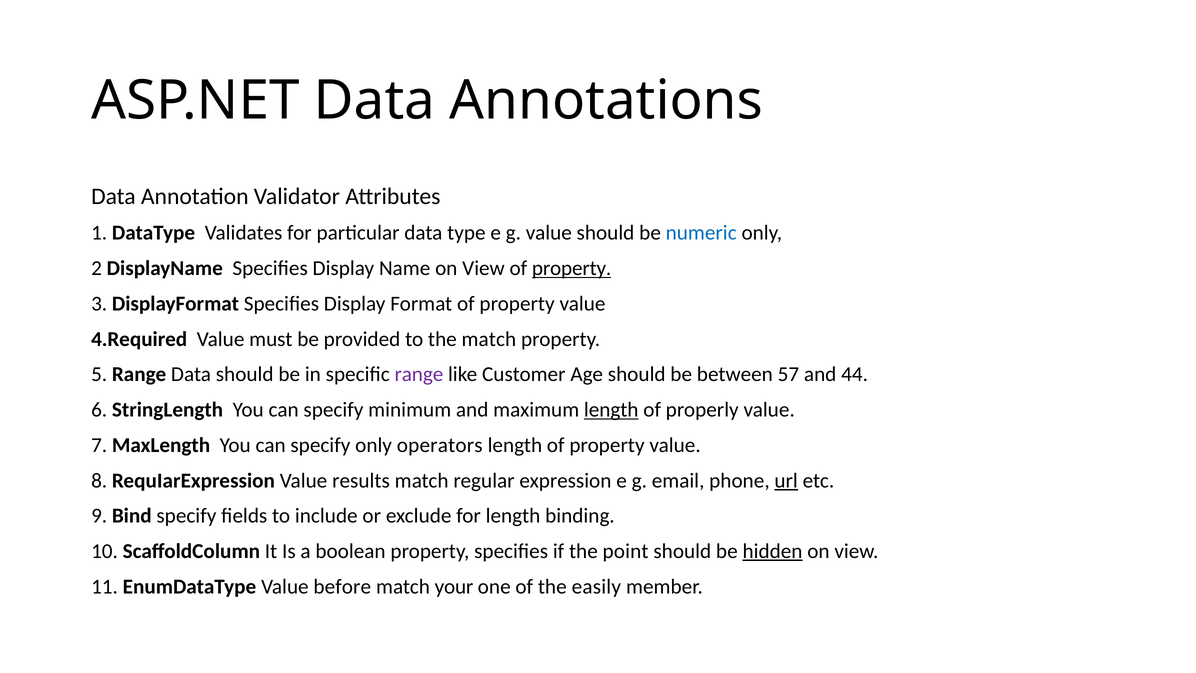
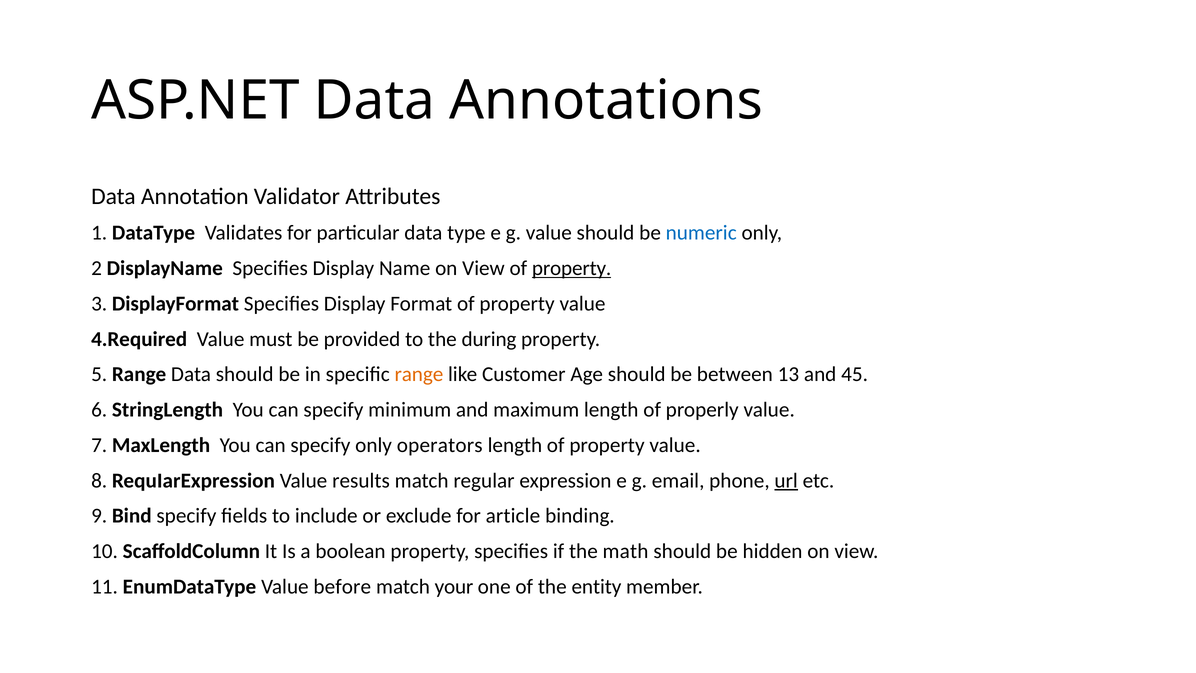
the match: match -> during (489, 339)
range colour: purple -> orange (419, 374)
57: 57 -> 13 (788, 374)
44: 44 -> 45 (855, 374)
length underline: present -> none (611, 410)
for length: length -> article (513, 516)
point: point -> math (625, 551)
hidden underline: present -> none (772, 551)
easily: easily -> entity (596, 586)
